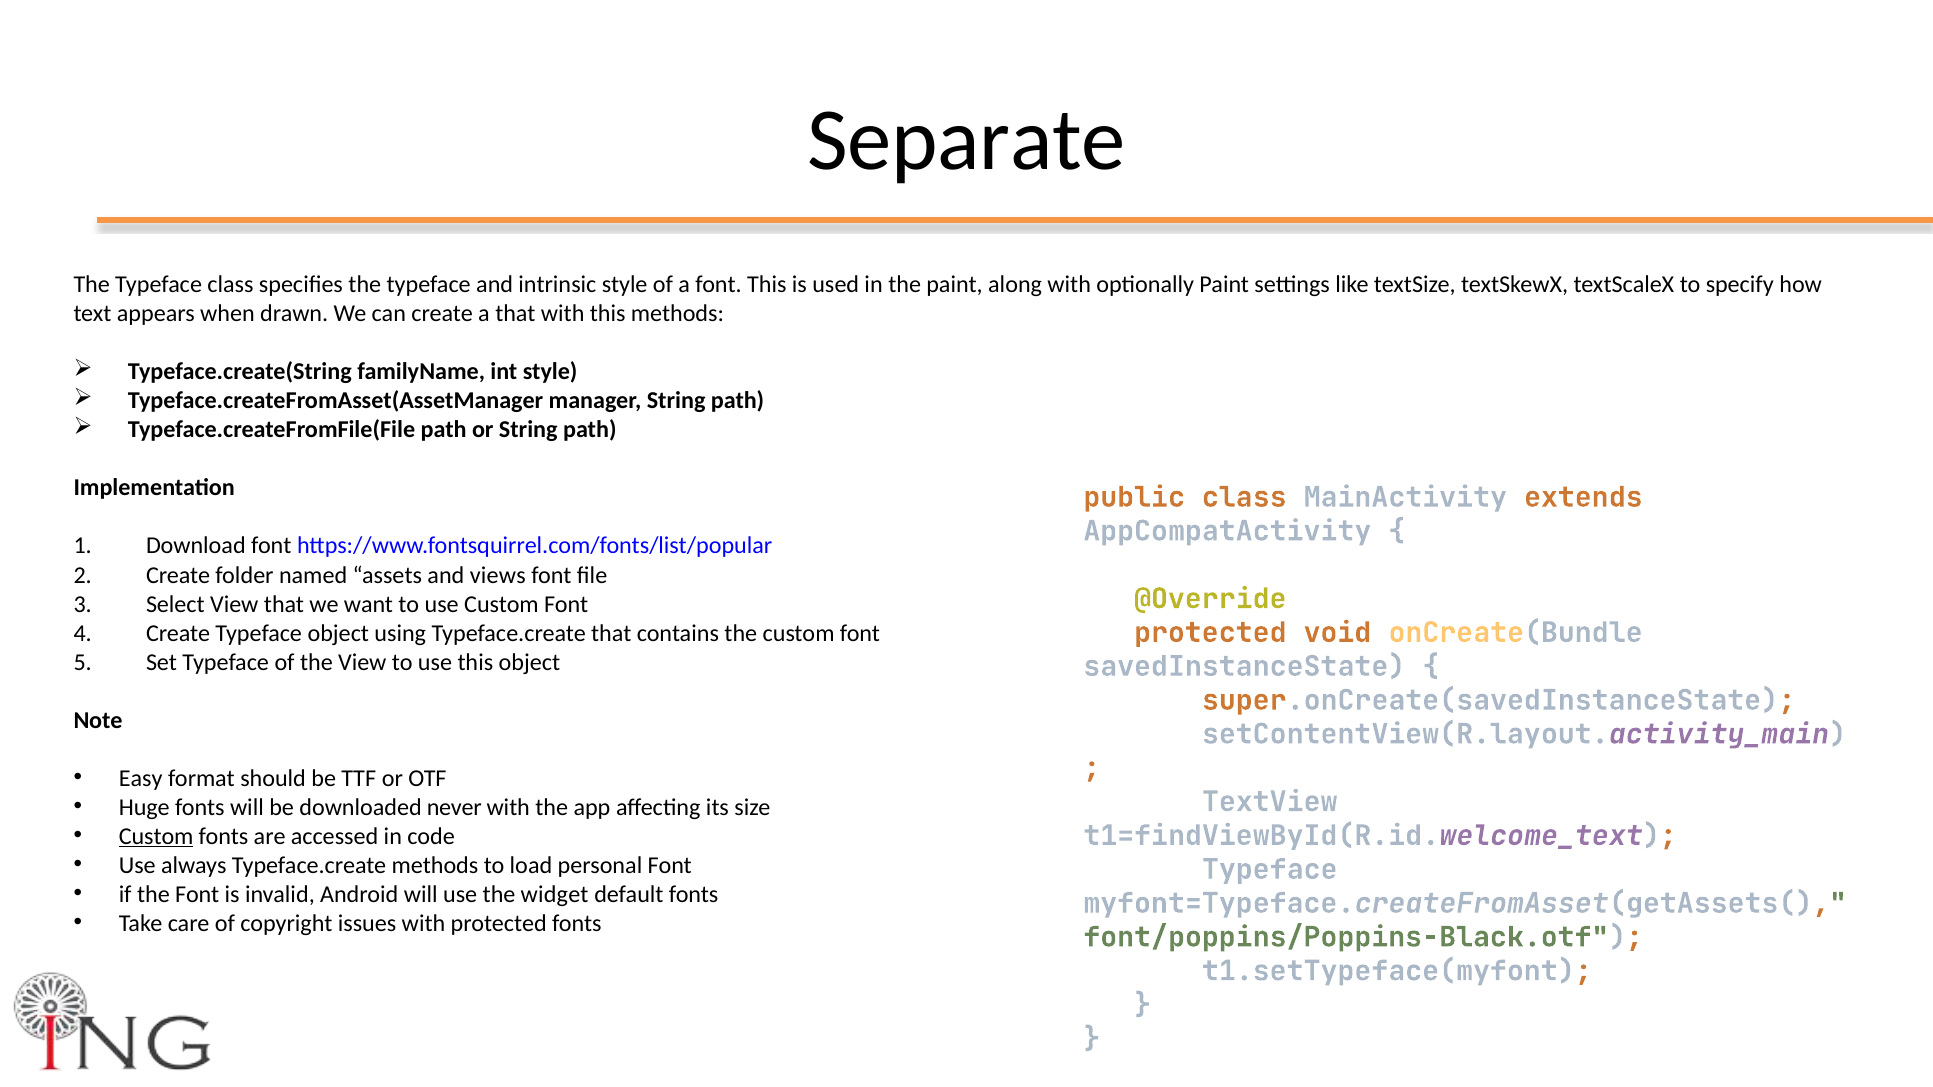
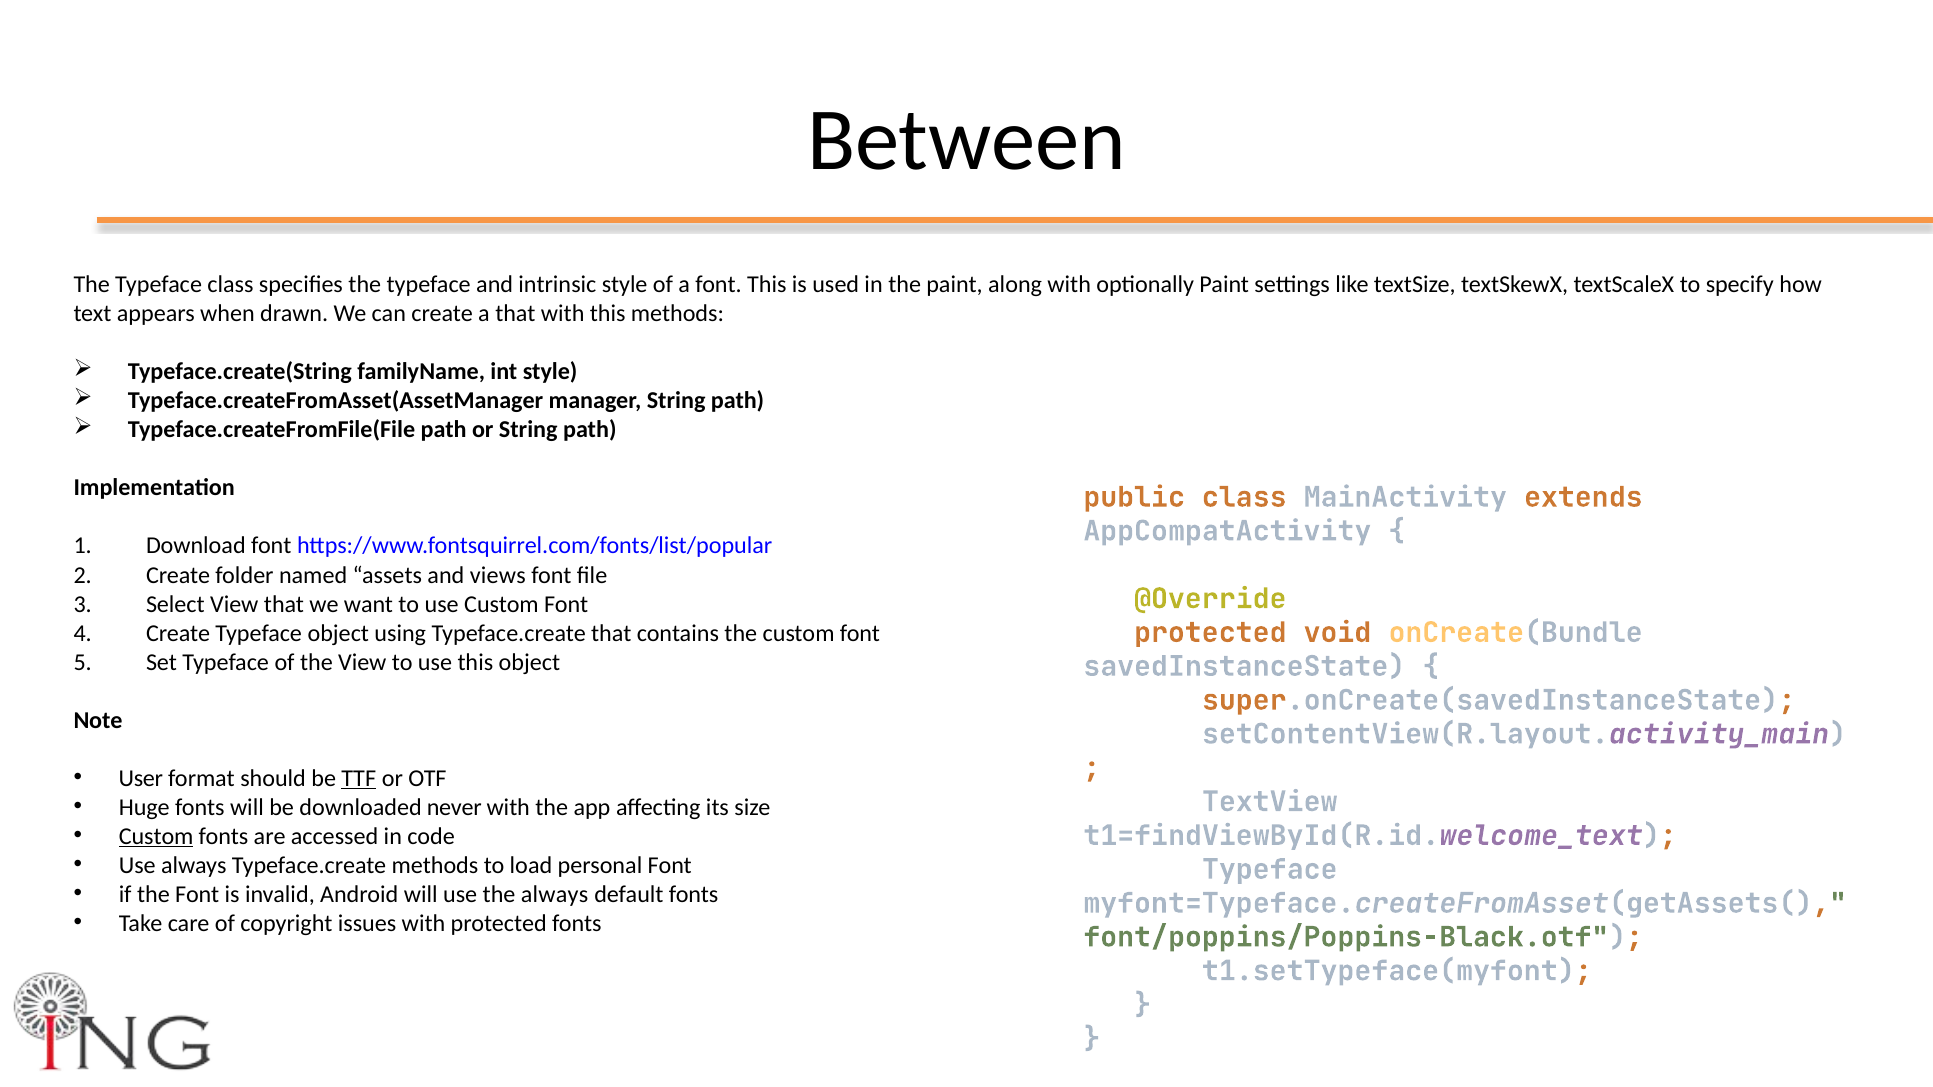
Separate: Separate -> Between (966, 140)
Easy: Easy -> User (141, 778)
TTF underline: none -> present (359, 778)
the widget: widget -> always (555, 894)
